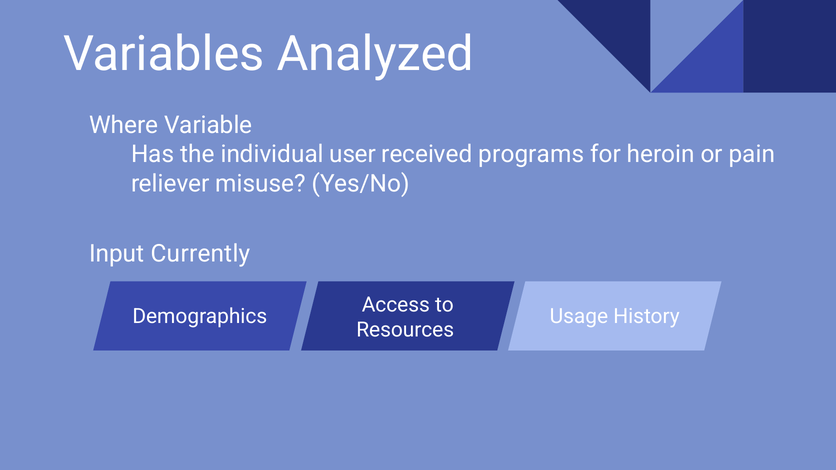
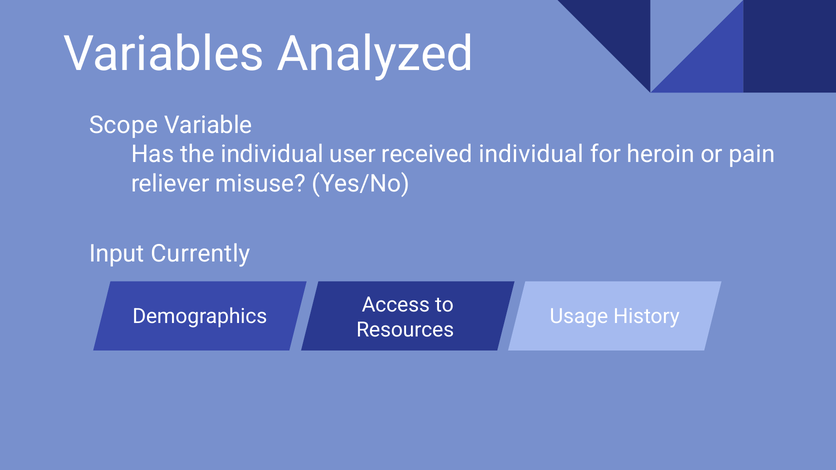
Where: Where -> Scope (124, 125)
received programs: programs -> individual (531, 154)
